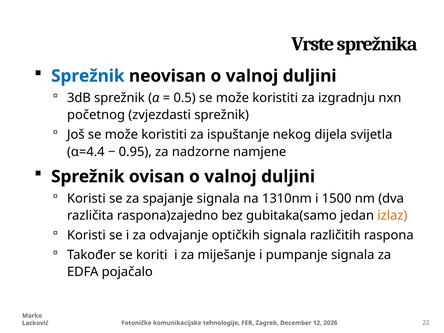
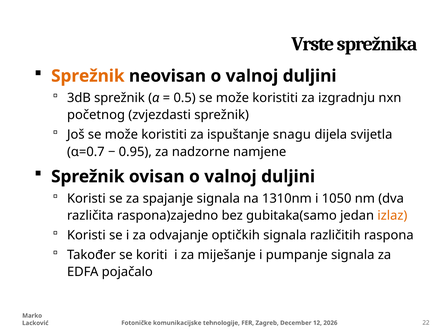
Sprežnik colour: blue -> orange (88, 76)
nekog: nekog -> snagu (292, 135)
α=4.4: α=4.4 -> α=0.7 (86, 152)
1500: 1500 -> 1050 (337, 199)
